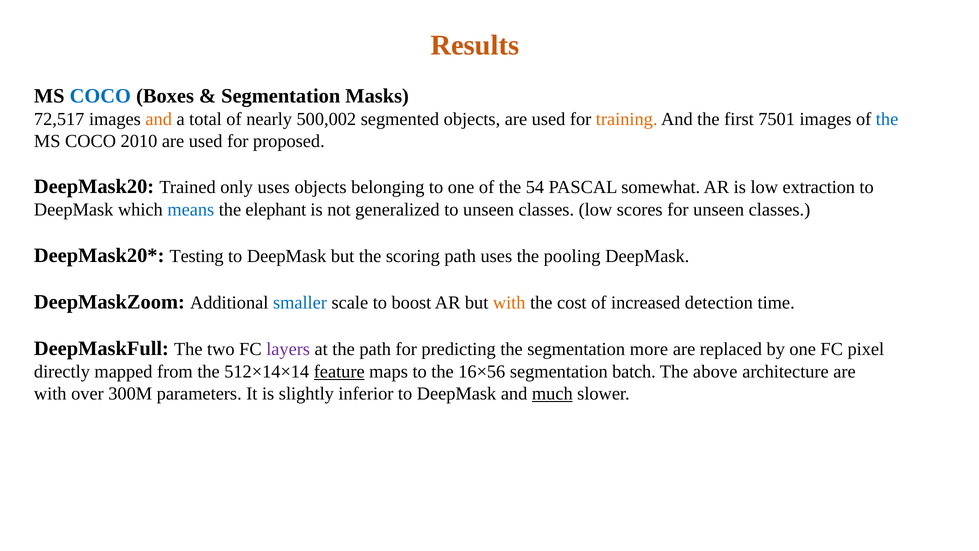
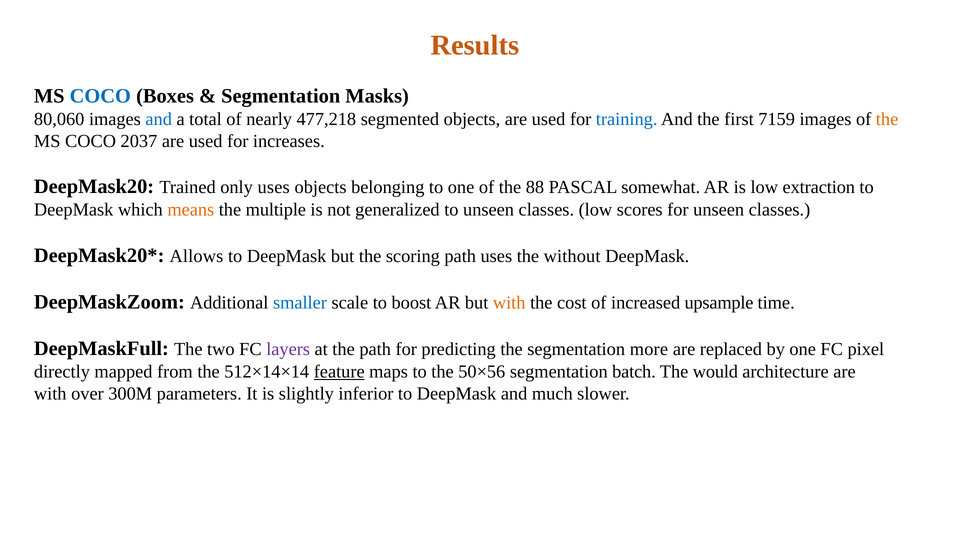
72,517: 72,517 -> 80,060 (59, 119)
and colour: orange -> blue (159, 119)
500,002: 500,002 -> 477,218 (326, 119)
training colour: orange -> blue (627, 119)
7501: 7501 -> 7159 (777, 119)
the colour: blue -> orange (887, 119)
2010: 2010 -> 2037 (139, 141)
proposed: proposed -> increases (289, 141)
54: 54 -> 88 (535, 187)
means colour: blue -> orange (191, 210)
elephant: elephant -> multiple (276, 210)
Testing: Testing -> Allows (196, 256)
pooling: pooling -> without (572, 256)
detection: detection -> upsample (719, 302)
16×56: 16×56 -> 50×56 (482, 371)
above: above -> would (715, 371)
much underline: present -> none (552, 393)
